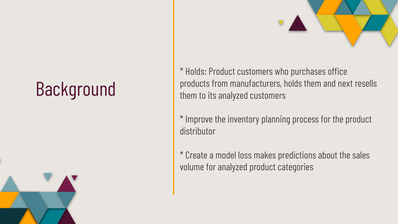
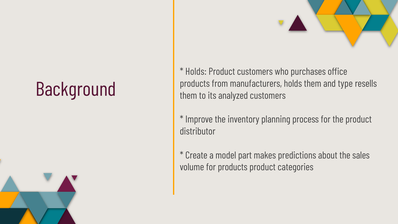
next: next -> type (345, 84)
loss: loss -> part (245, 155)
for analyzed: analyzed -> products (233, 167)
